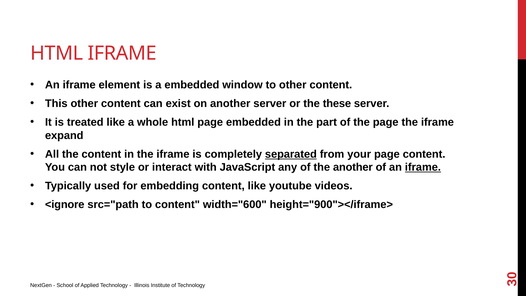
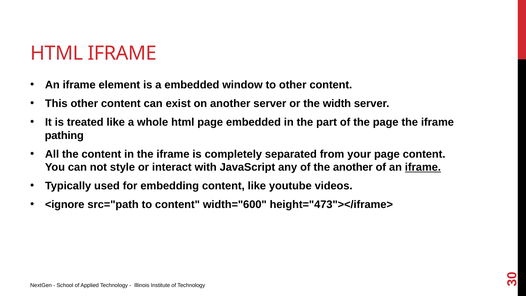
these: these -> width (337, 104)
expand: expand -> pathing (64, 135)
separated underline: present -> none (291, 154)
height="900"></iframe>: height="900"></iframe> -> height="473"></iframe> (331, 205)
